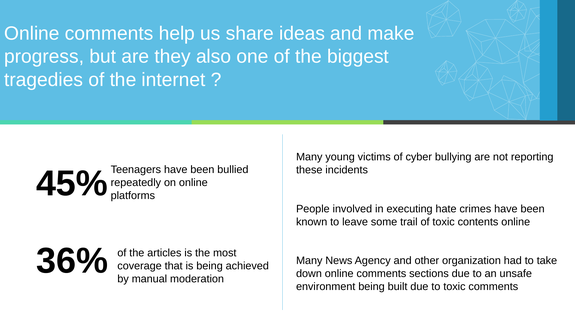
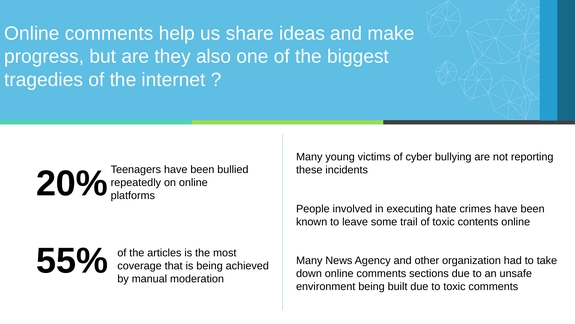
45%: 45% -> 20% (72, 183)
36%: 36% -> 55% (72, 261)
